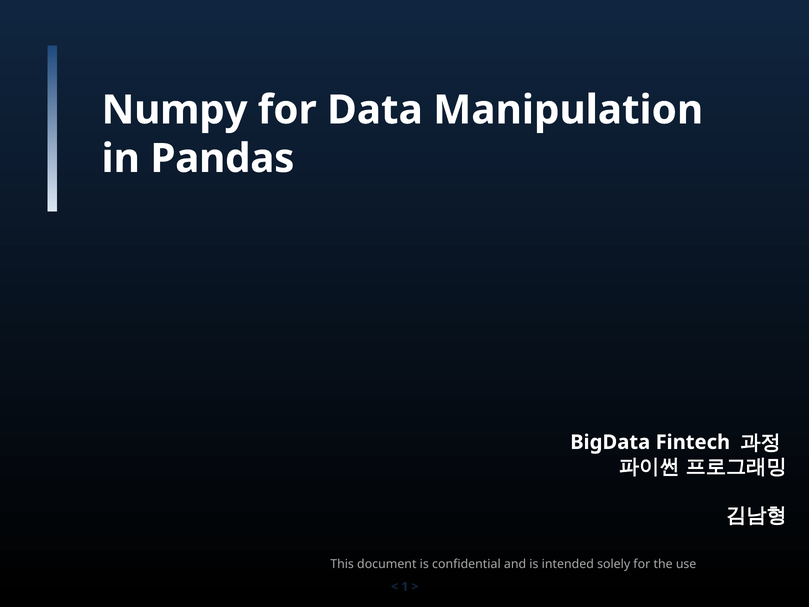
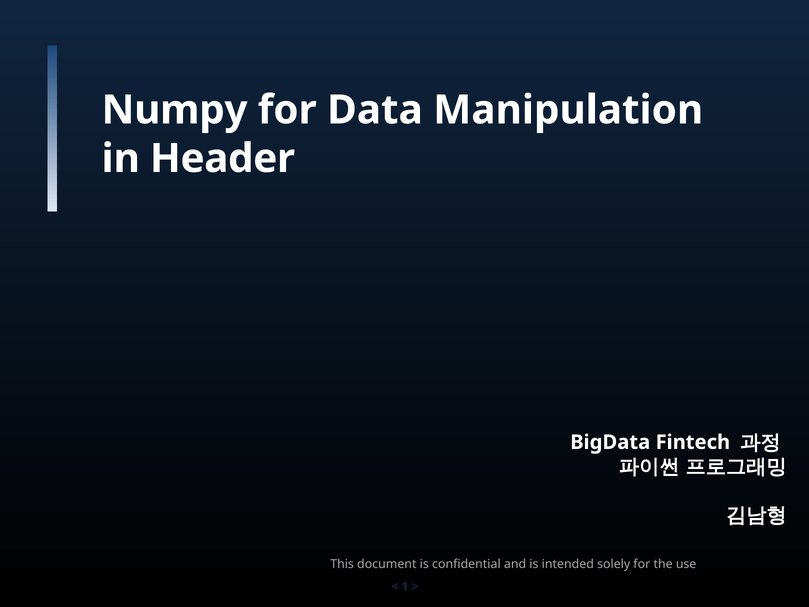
Pandas: Pandas -> Header (222, 159)
